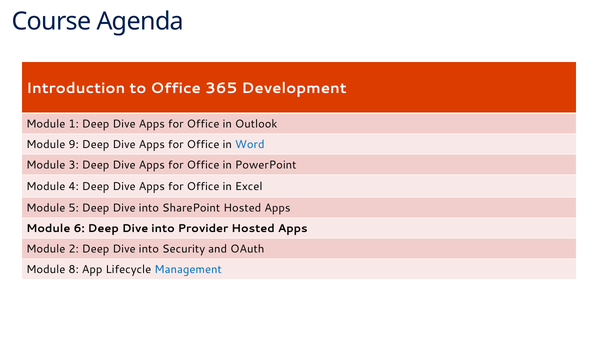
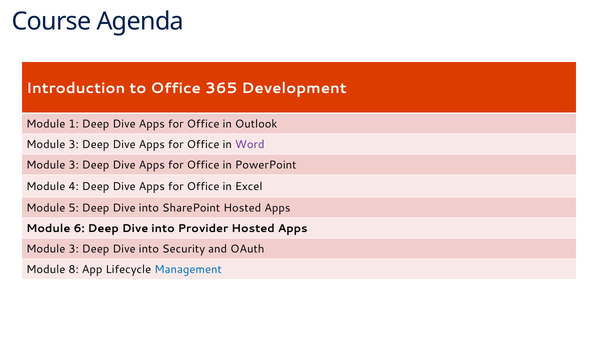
9: 9 -> 3 (74, 144)
Word colour: blue -> purple (250, 144)
2: 2 -> 3 (74, 249)
